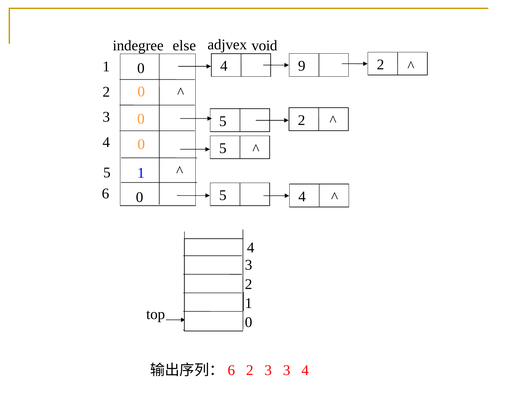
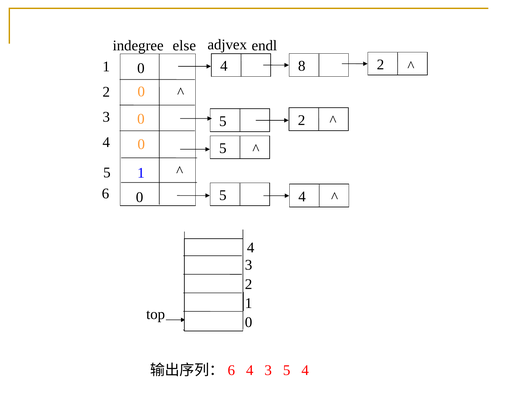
void: void -> endl (264, 46)
9: 9 -> 8 (302, 66)
2: 2 -> 4 (250, 370)
3 3: 3 -> 5 (287, 370)
